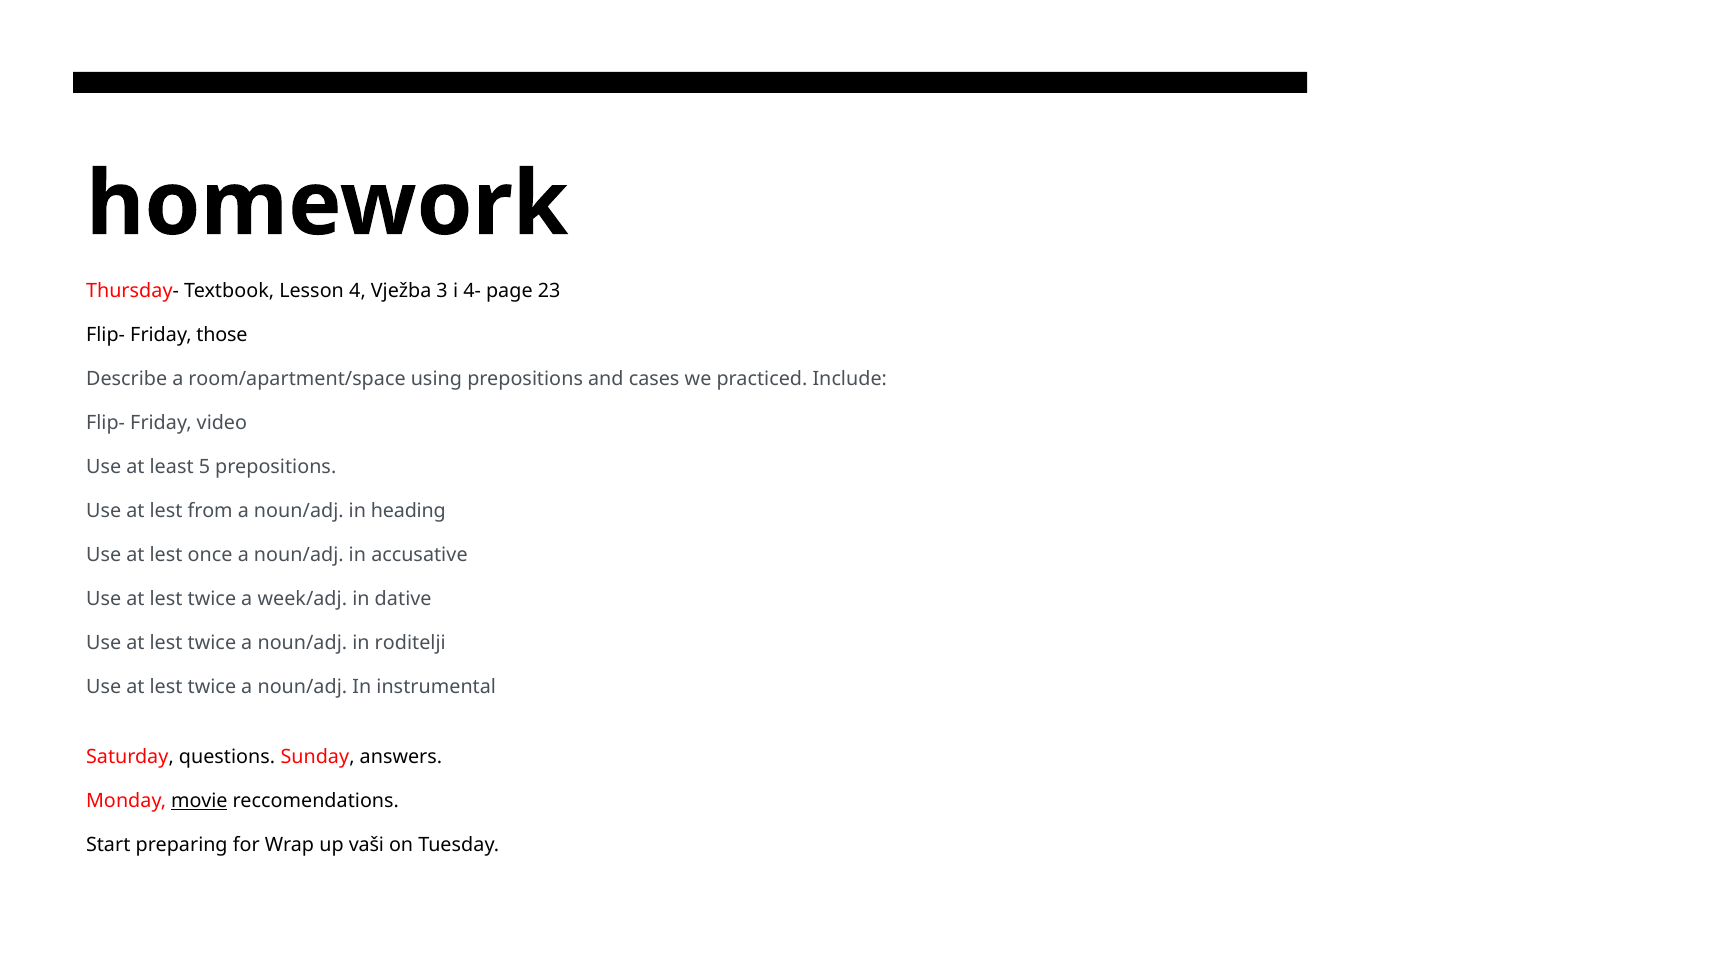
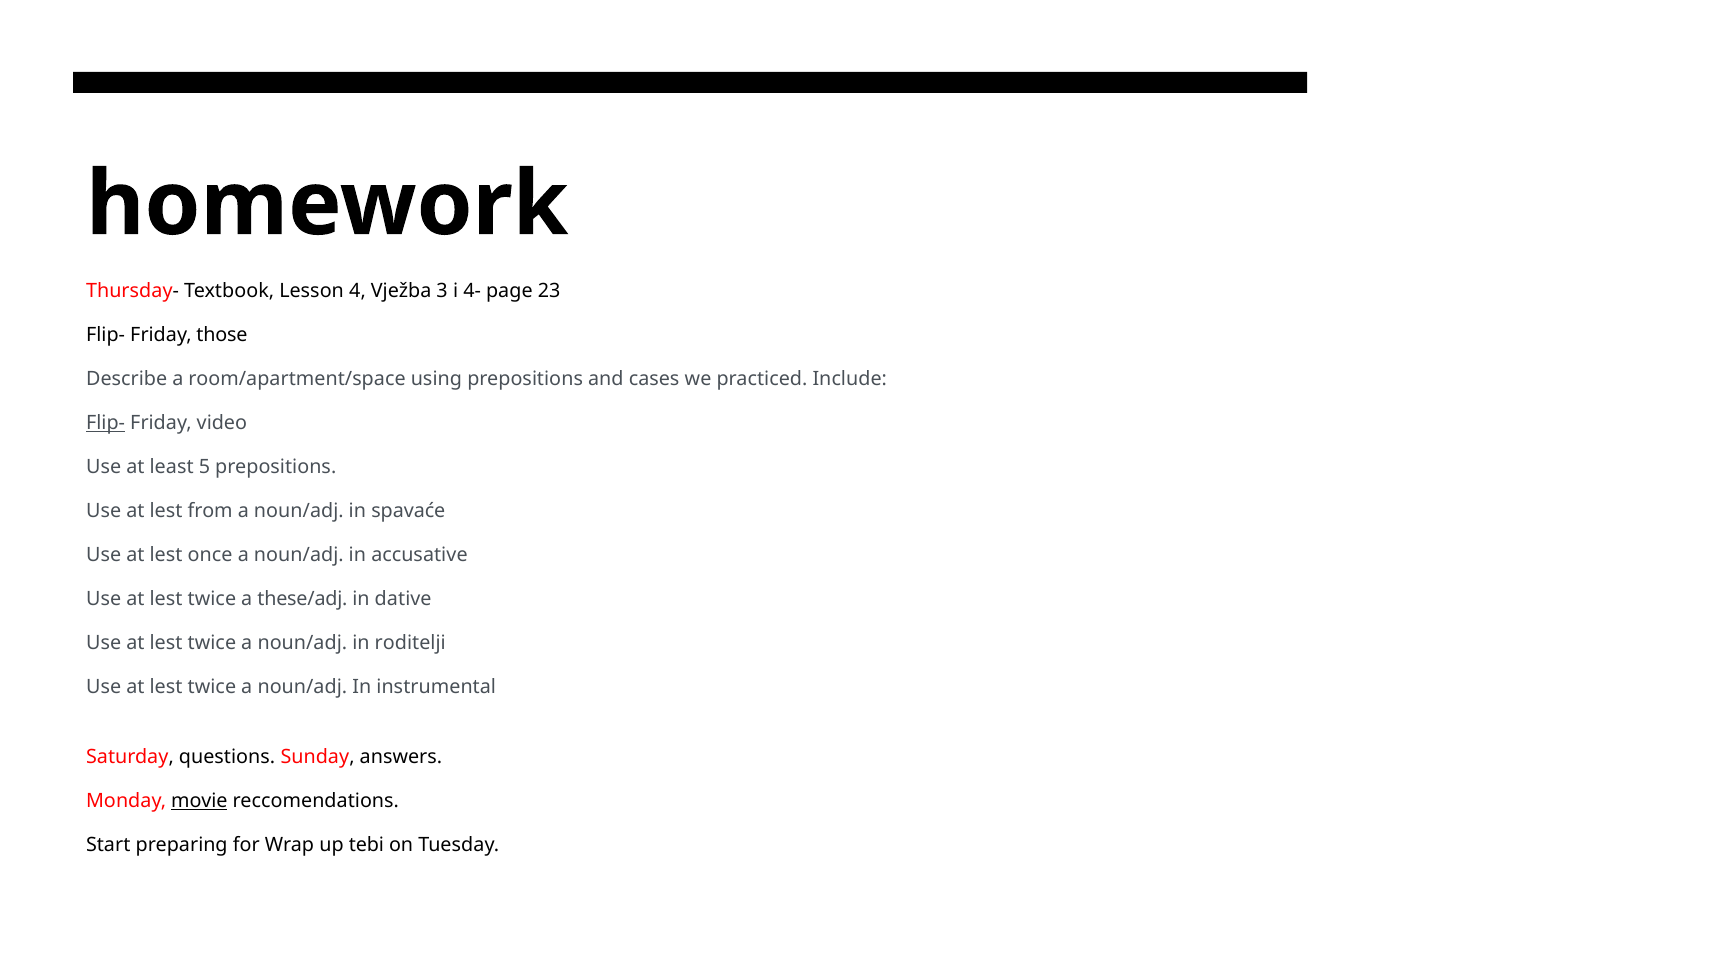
Flip- underline: none -> present (106, 423)
heading: heading -> spavaće (408, 511)
week/adj: week/adj -> these/adj (302, 599)
vaši: vaši -> tebi (366, 845)
